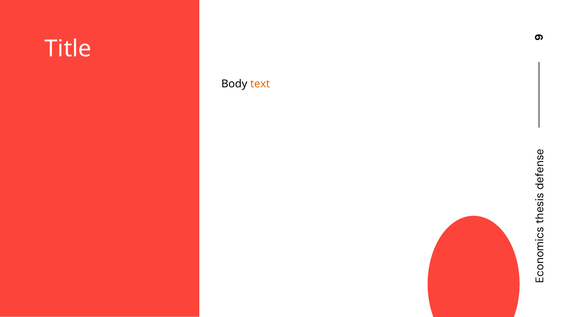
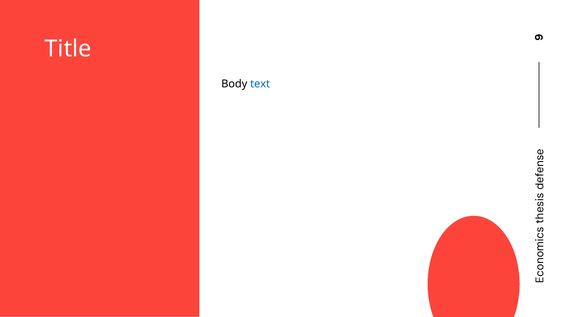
text colour: orange -> blue (260, 84)
